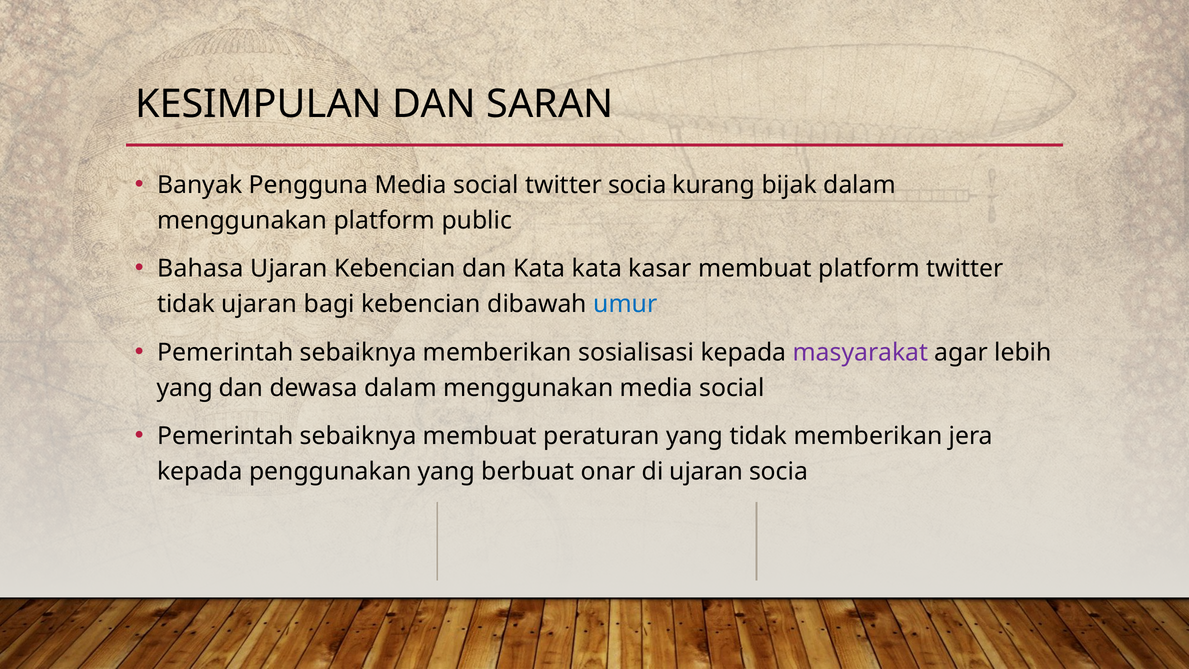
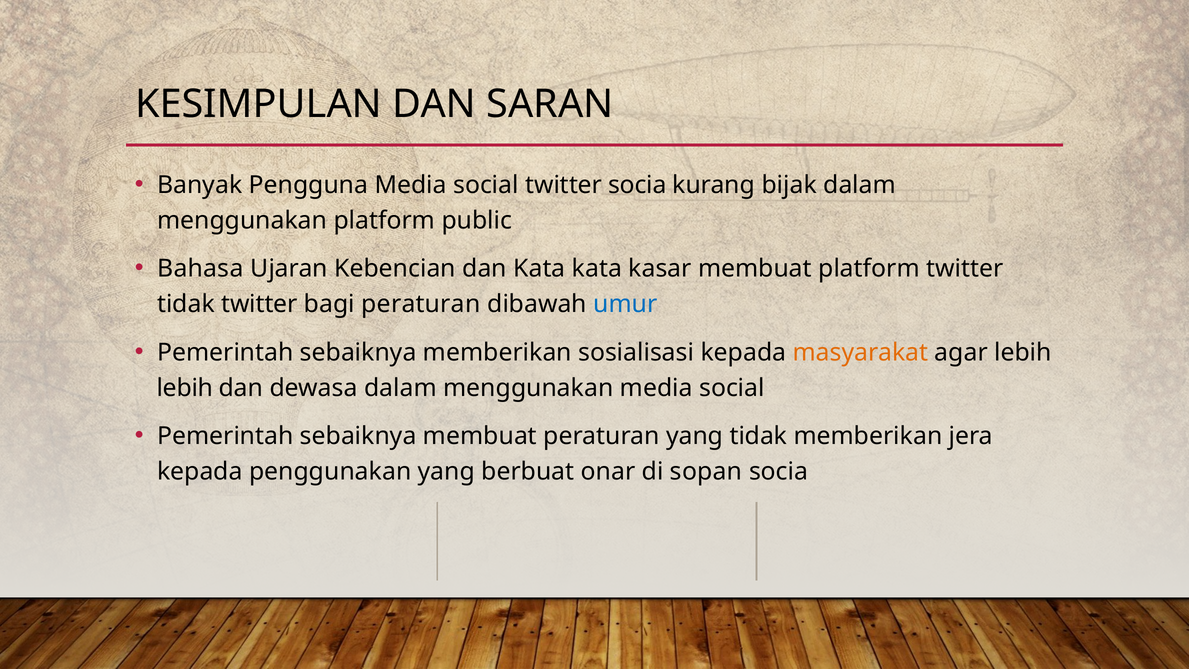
tidak ujaran: ujaran -> twitter (259, 304)
bagi kebencian: kebencian -> peraturan (421, 304)
masyarakat colour: purple -> orange (860, 352)
yang: yang -> lebih (185, 388)
di ujaran: ujaran -> sopan (706, 472)
